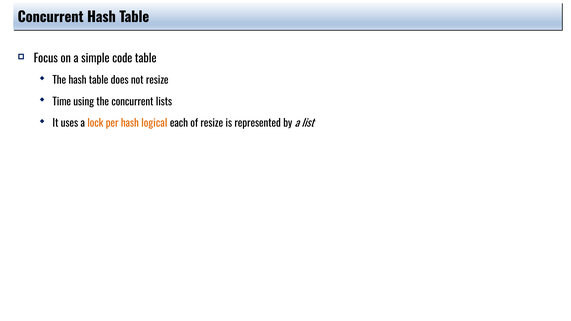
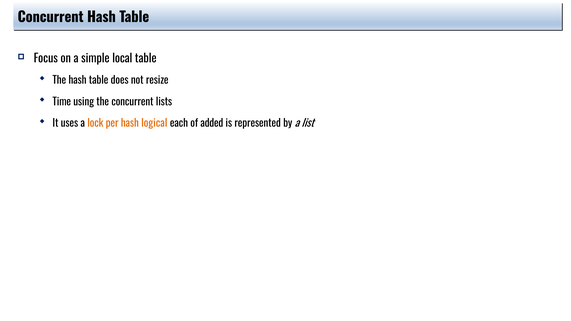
code: code -> local (122, 58)
of resize: resize -> added (212, 123)
